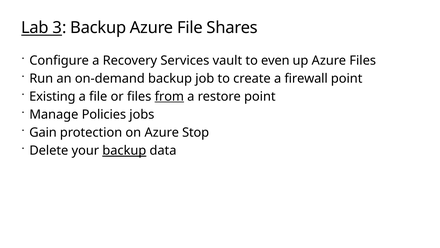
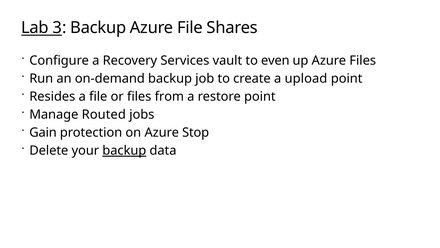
firewall: firewall -> upload (306, 78)
Existing: Existing -> Resides (52, 96)
from underline: present -> none (169, 96)
Policies: Policies -> Routed (104, 114)
